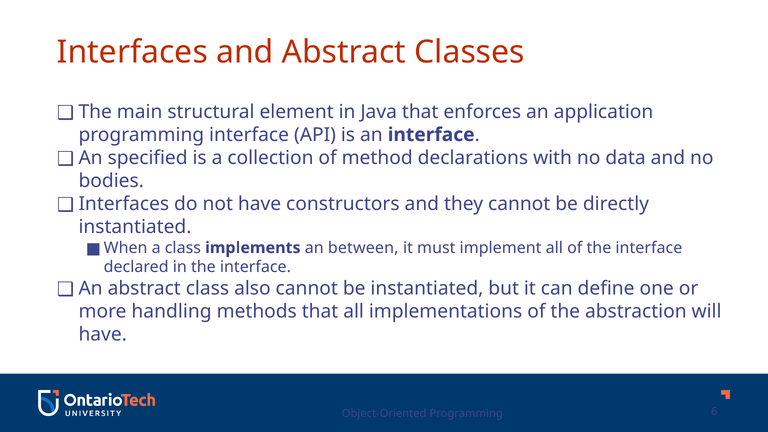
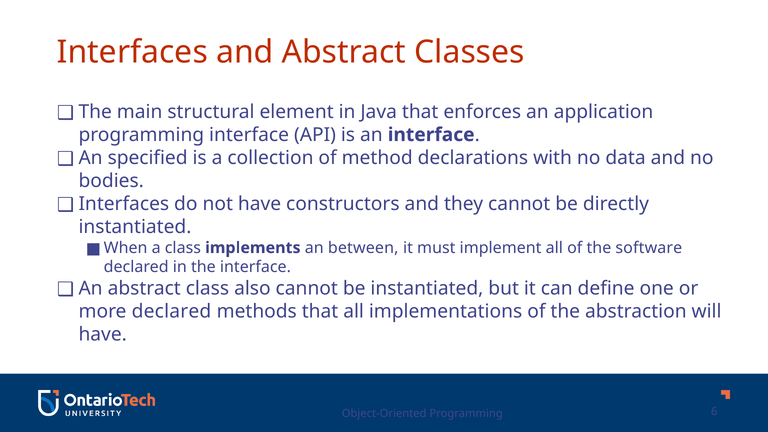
of the interface: interface -> software (649, 248)
more handling: handling -> declared (171, 311)
